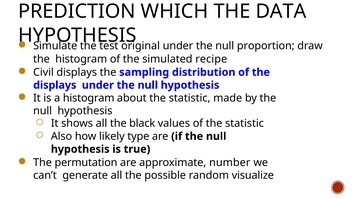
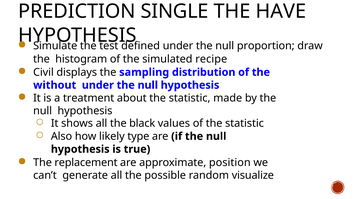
WHICH: WHICH -> SINGLE (175, 11)
DATA: DATA -> HAVE (281, 11)
original: original -> defined (141, 46)
displays: displays -> without (55, 85)
a histogram: histogram -> treatment (89, 98)
permutation: permutation -> replacement (86, 163)
number: number -> position (230, 163)
